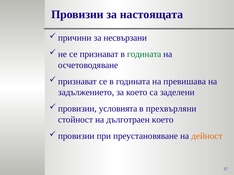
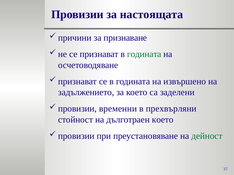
несвързани: несвързани -> признаване (125, 38)
превишава: превишава -> извършено (185, 82)
условията: условията -> временни (118, 109)
дейност colour: orange -> green (207, 136)
